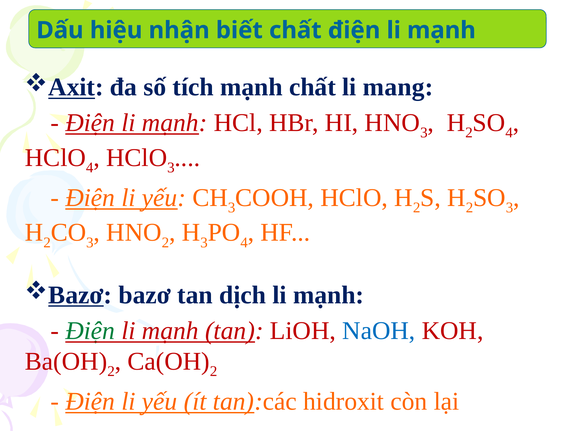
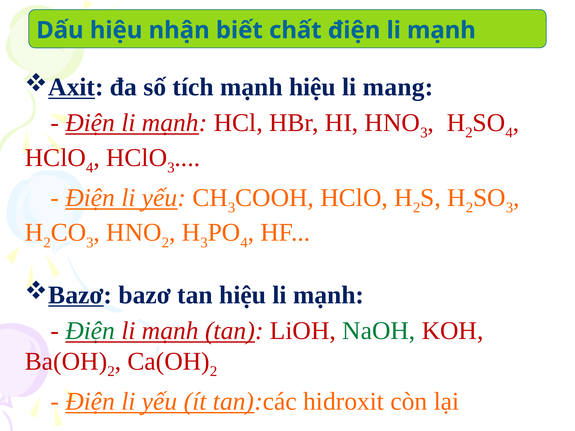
mạnh chất: chất -> hiệu (312, 87)
tan dịch: dịch -> hiệu (243, 295)
NaOH colour: blue -> green (379, 331)
